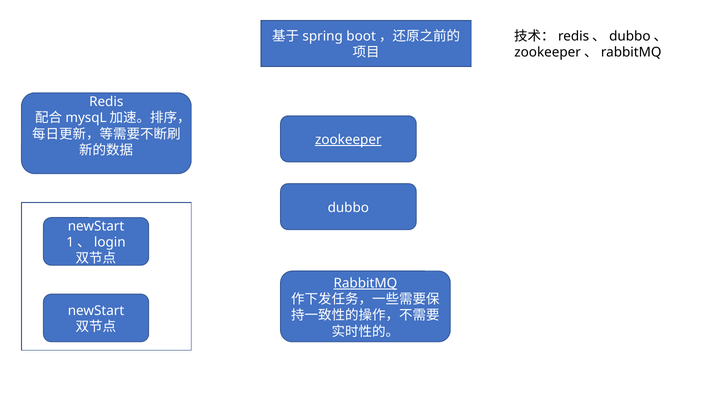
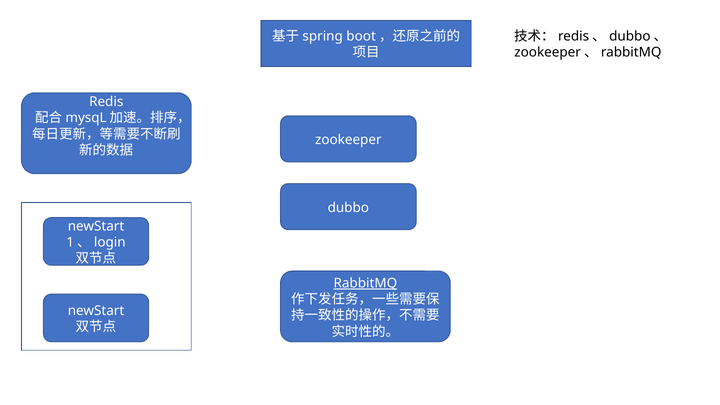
zookeeper underline: present -> none (348, 140)
